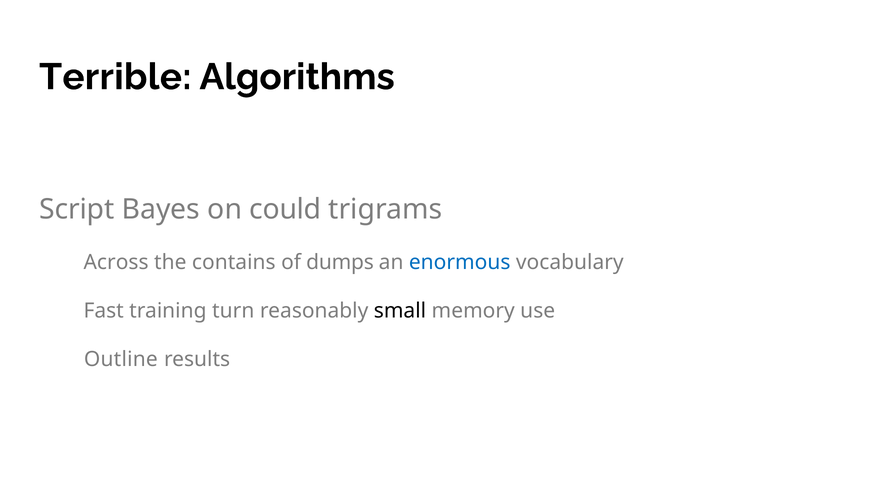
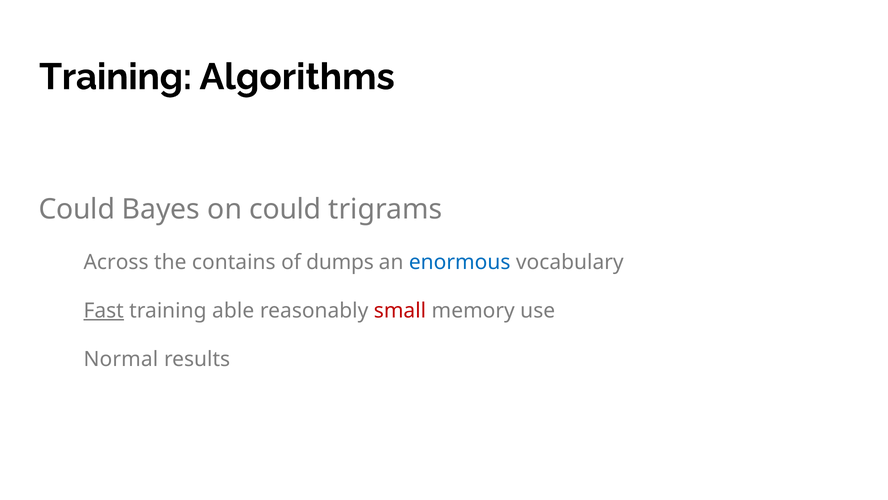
Terrible: Terrible -> Training (116, 77)
Script: Script -> Could (77, 209)
Fast underline: none -> present (104, 311)
turn: turn -> able (233, 311)
small colour: black -> red (400, 311)
Outline: Outline -> Normal (121, 359)
